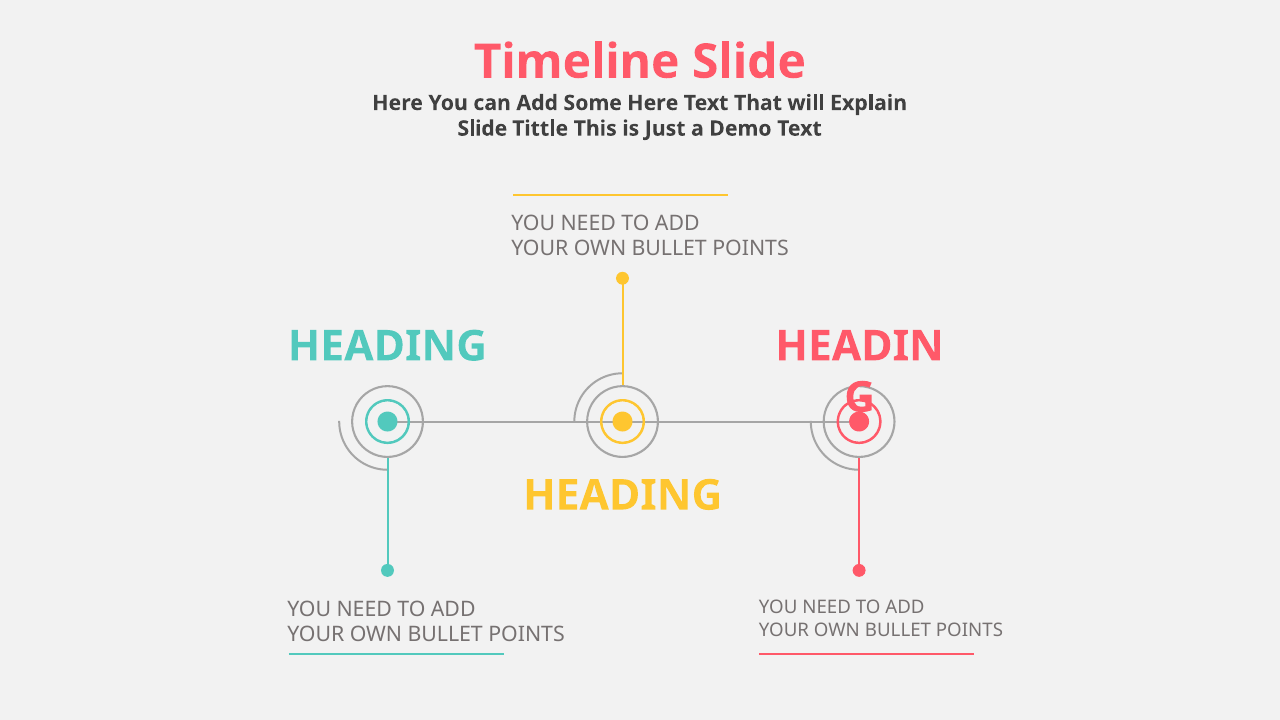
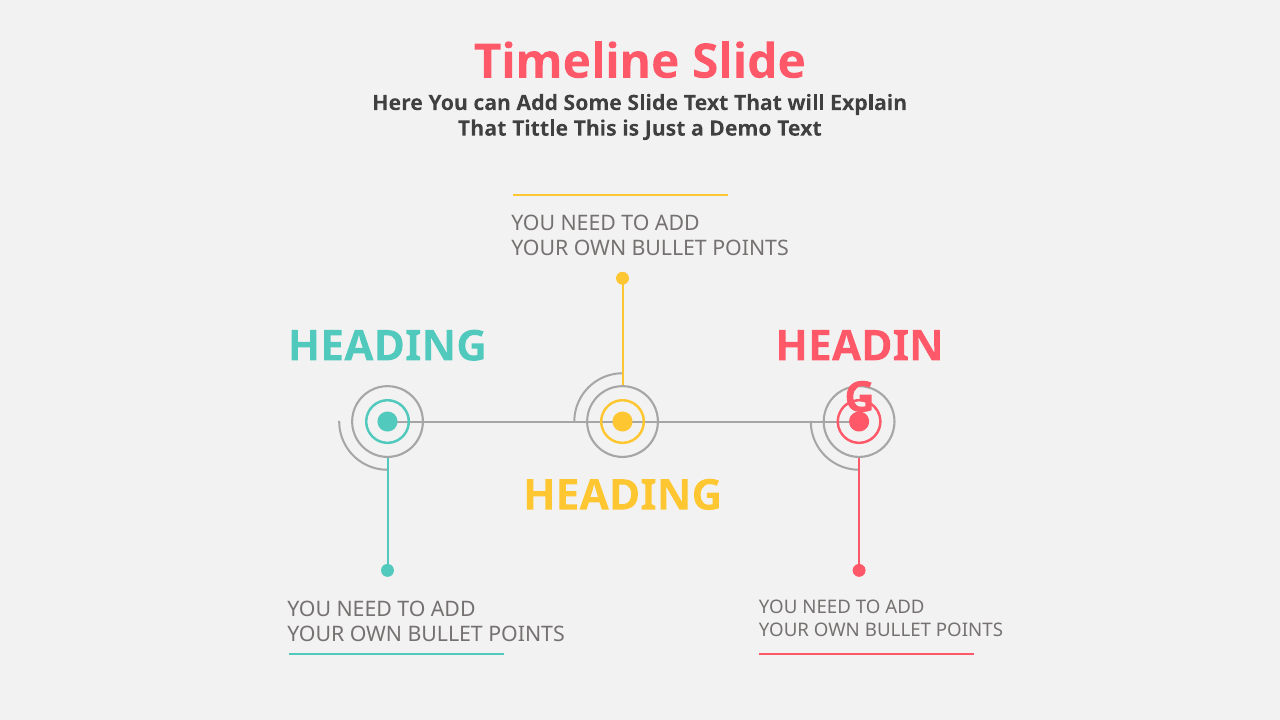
Some Here: Here -> Slide (653, 103)
Slide: Slide -> That (482, 129)
